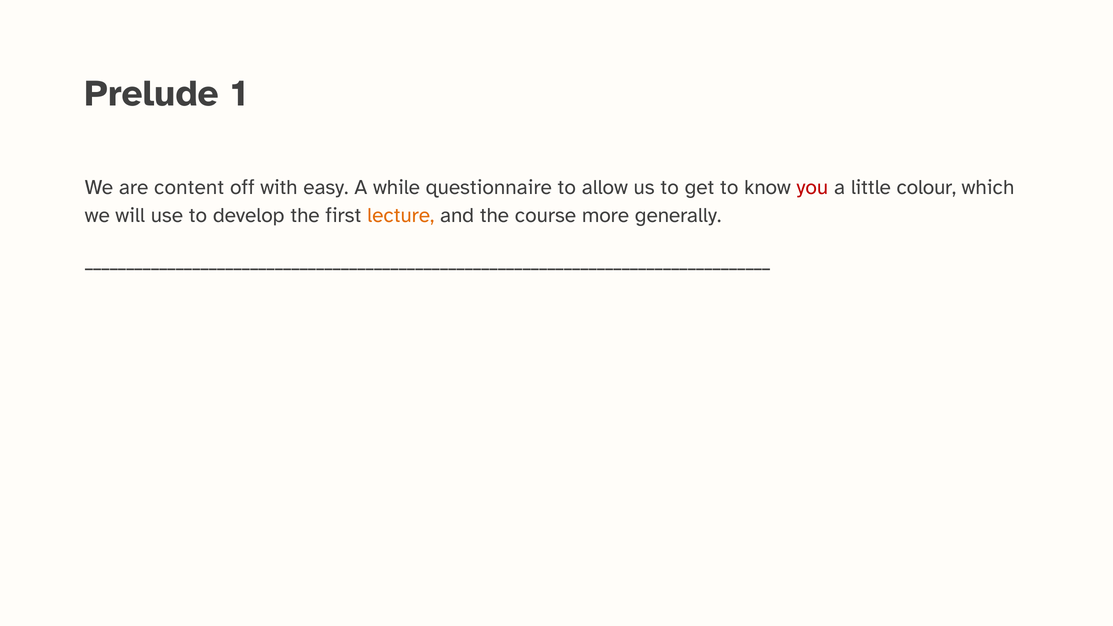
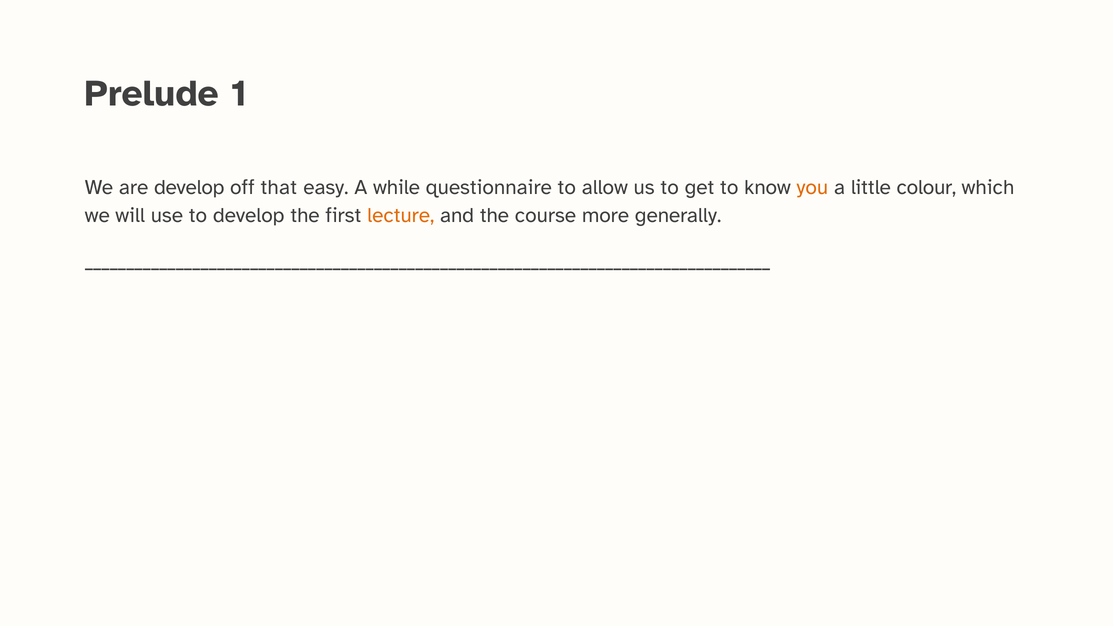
are content: content -> develop (189, 188)
with: with -> that (279, 188)
you colour: red -> orange (812, 188)
